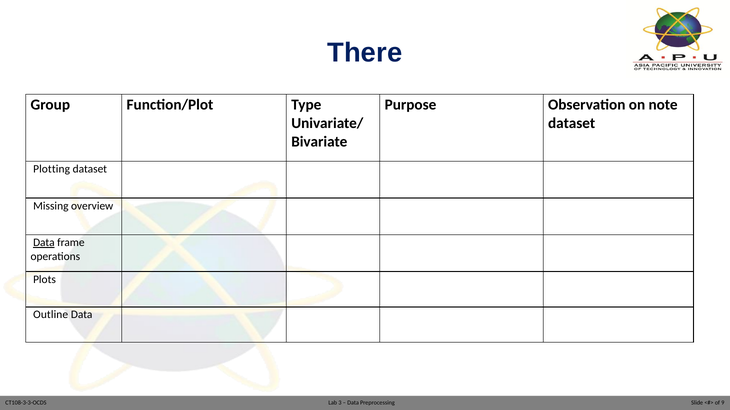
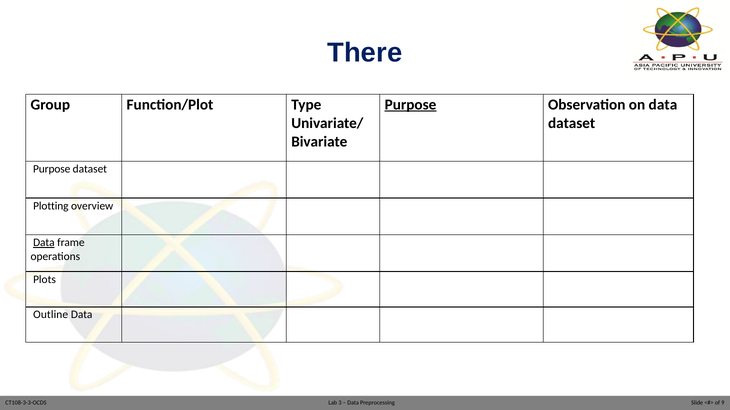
Purpose underline: none -> present (411, 105)
on note: note -> data (663, 105)
Plotting: Plotting -> Purpose (52, 169)
Missing: Missing -> Plotting (51, 206)
